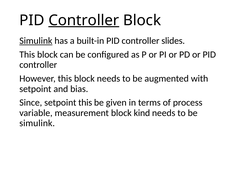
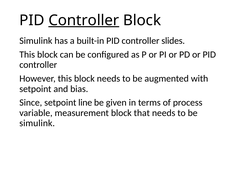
Simulink underline: present -> none (36, 41)
setpoint this: this -> line (85, 103)
kind: kind -> that (142, 113)
